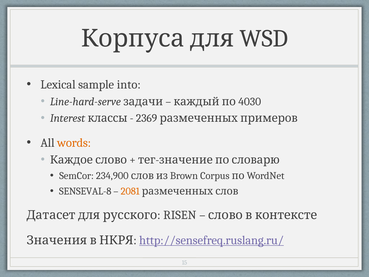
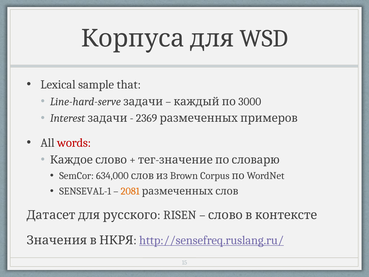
into: into -> that (129, 84)
4030: 4030 -> 3000 (250, 102)
Interest классы: классы -> задачи (108, 118)
words colour: orange -> red (74, 143)
234,900: 234,900 -> 634,000 (112, 176)
SENSEVAL-8: SENSEVAL-8 -> SENSEVAL-1 (85, 191)
